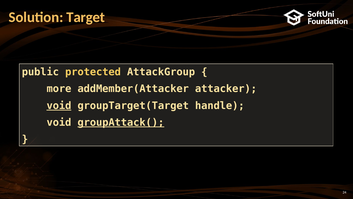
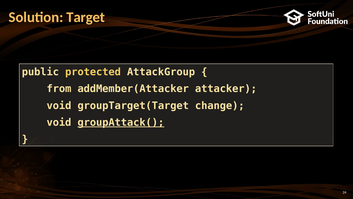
more: more -> from (59, 89)
void underline: present -> none (59, 105)
handle: handle -> change (220, 105)
